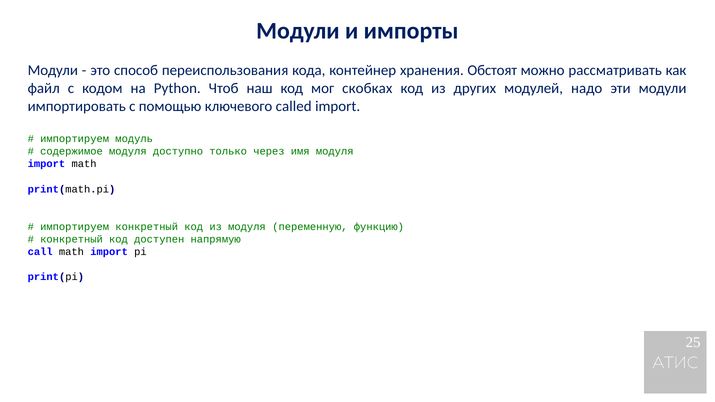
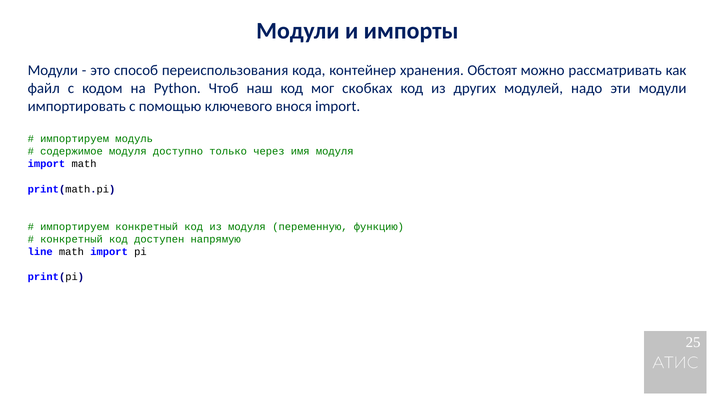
called: called -> внося (294, 106)
call: call -> line (40, 252)
